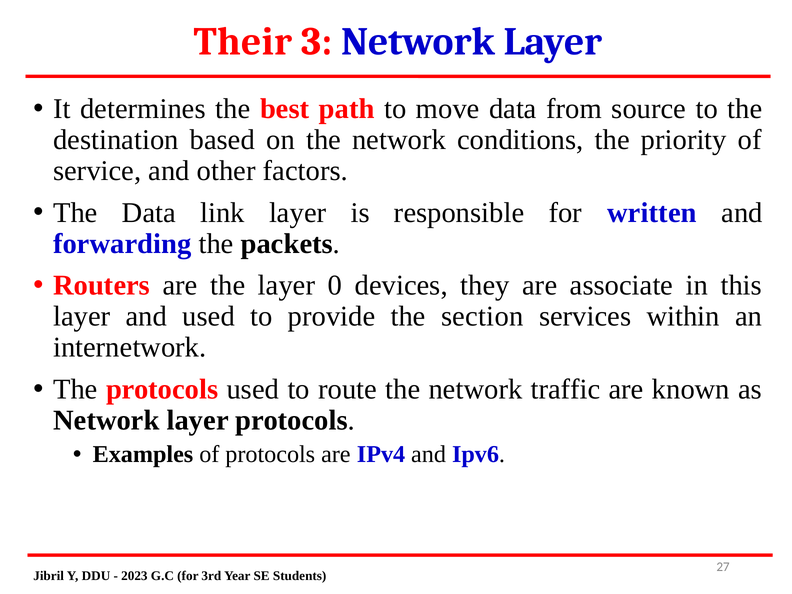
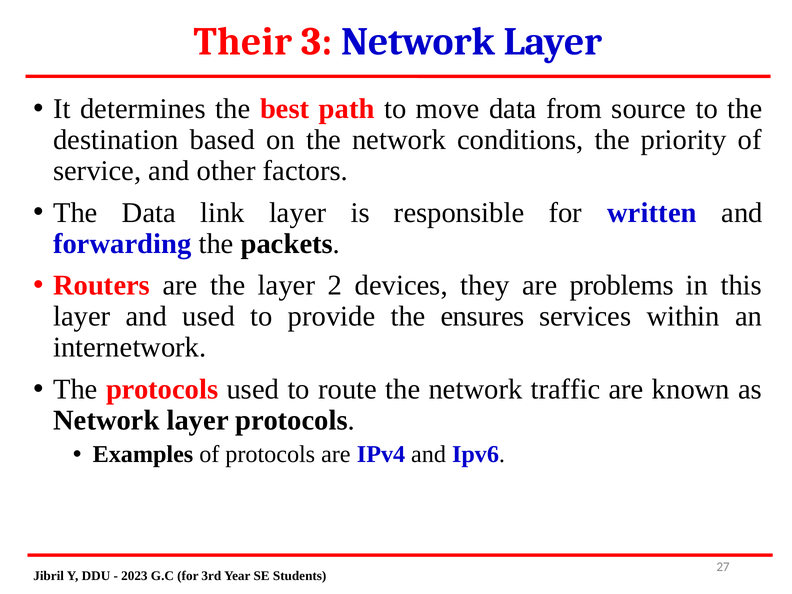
0: 0 -> 2 (335, 286)
associate: associate -> problems (622, 286)
section: section -> ensures (483, 317)
